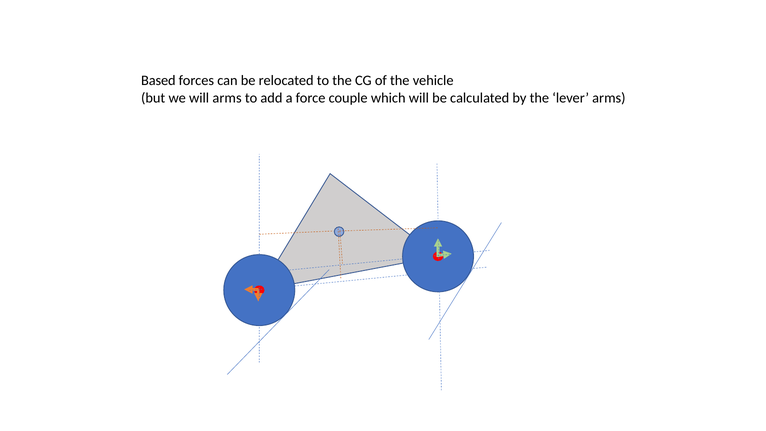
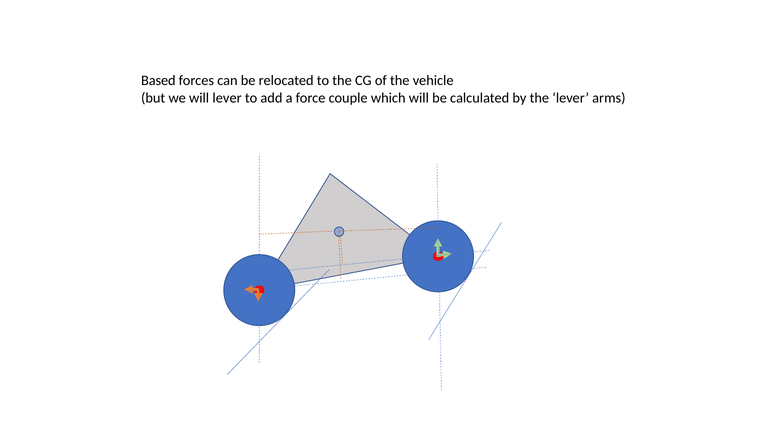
will arms: arms -> lever (227, 98)
